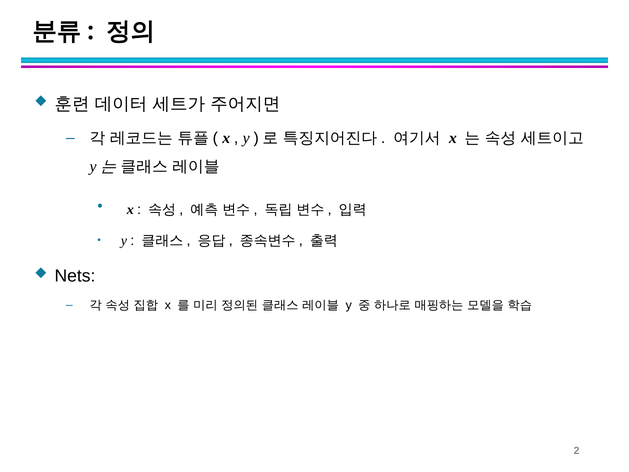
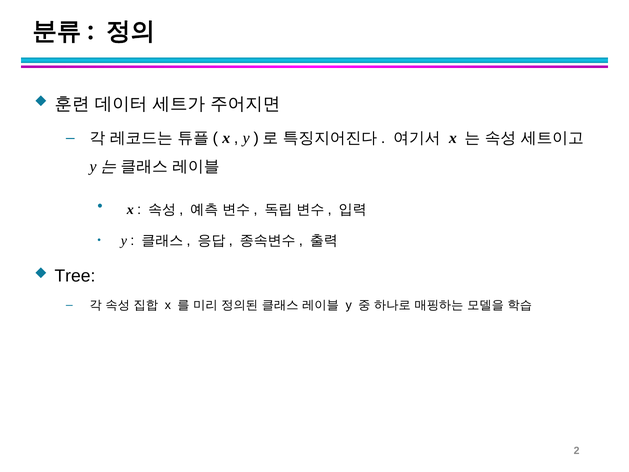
Nets: Nets -> Tree (75, 276)
